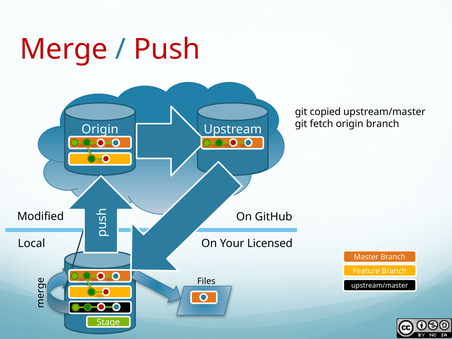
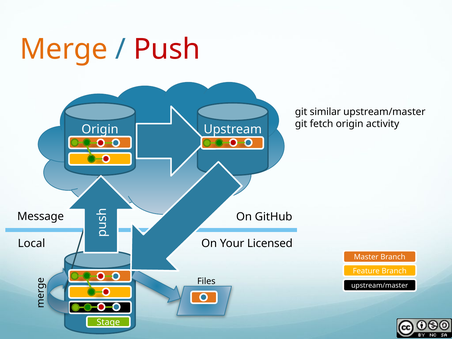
Merge colour: red -> orange (64, 49)
copied: copied -> similar (325, 112)
origin branch: branch -> activity (383, 124)
Modified: Modified -> Message (41, 217)
